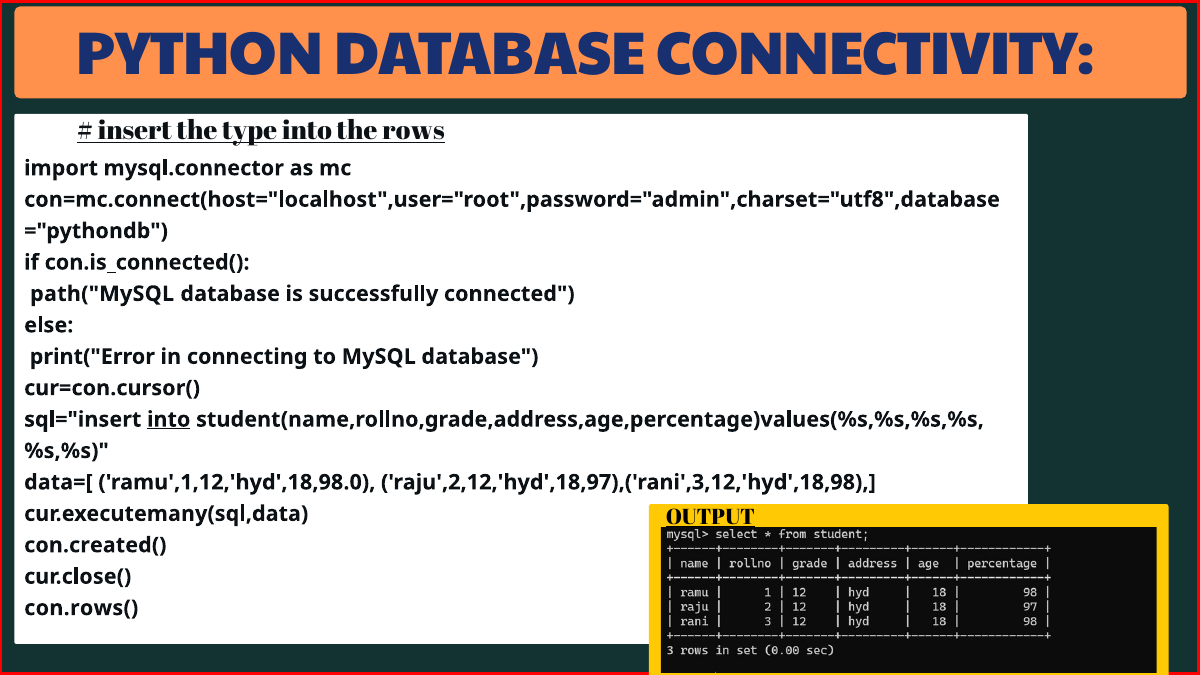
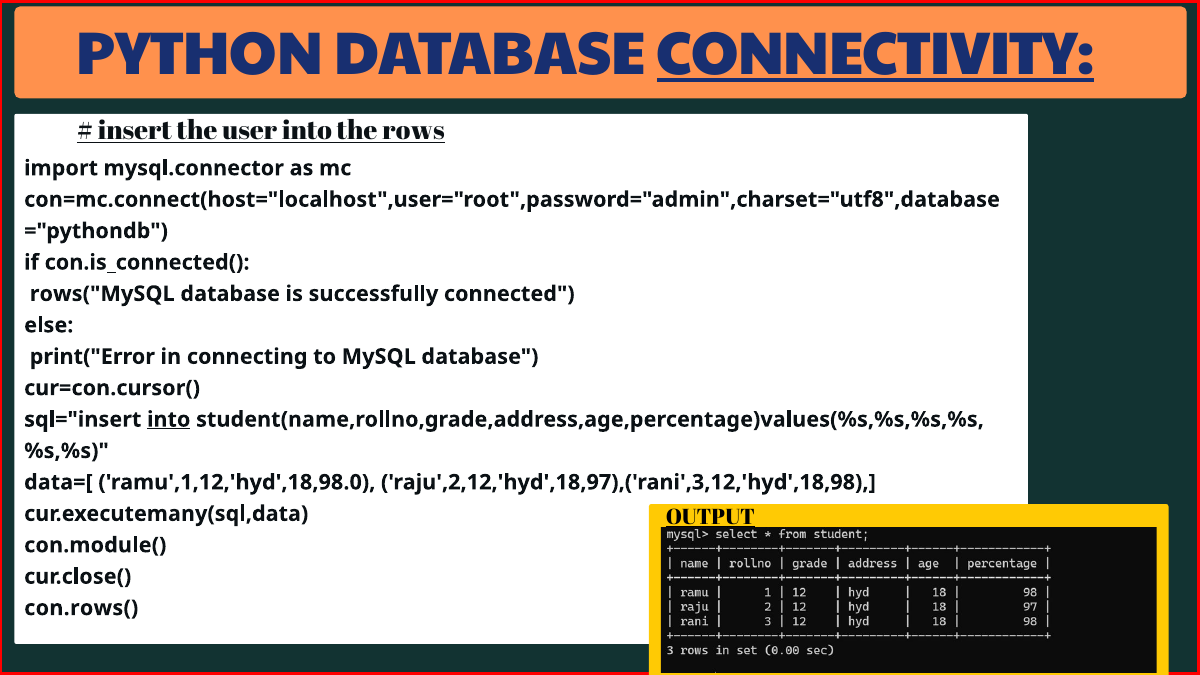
CONNECTIVITY underline: none -> present (876, 54)
type: type -> user (250, 131)
path("MySQL: path("MySQL -> rows("MySQL (102, 294)
con.created(: con.created( -> con.module( (95, 545)
